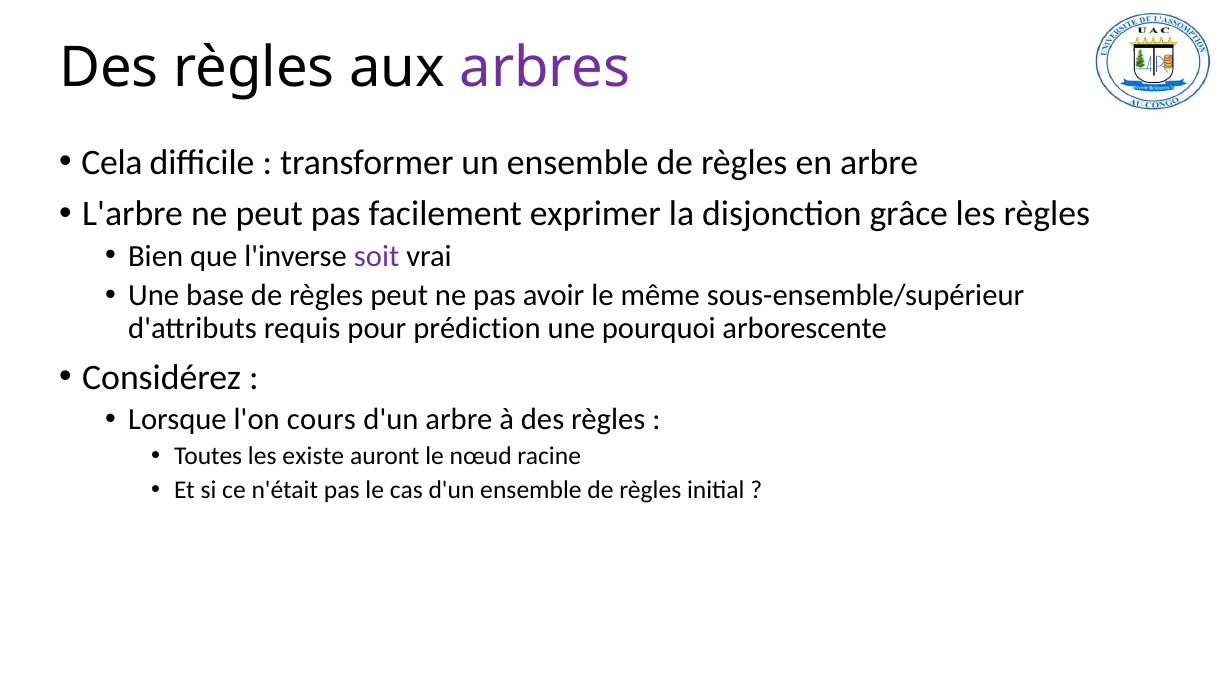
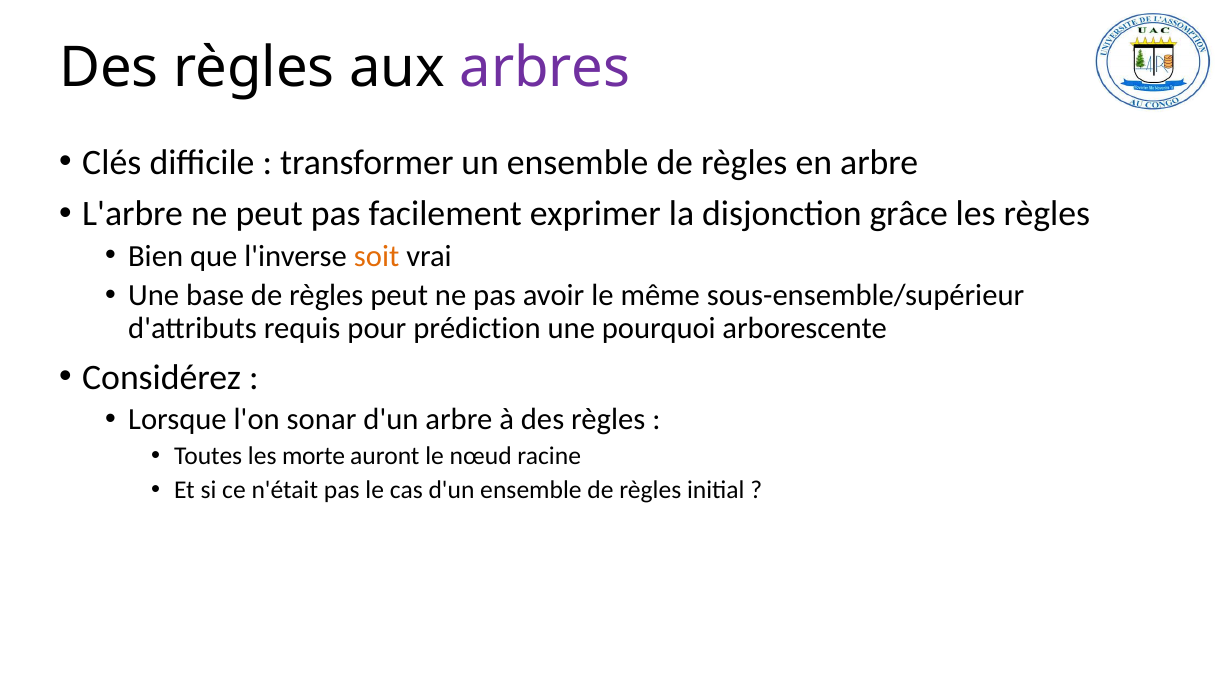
Cela: Cela -> Clés (112, 162)
soit colour: purple -> orange (377, 256)
cours: cours -> sonar (322, 419)
existe: existe -> morte (314, 456)
